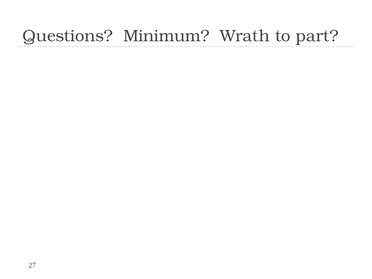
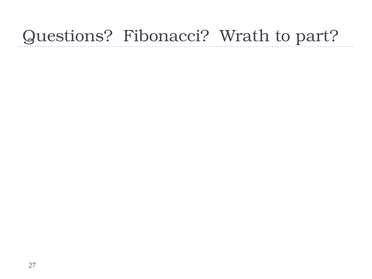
Minimum: Minimum -> Fibonacci (166, 36)
